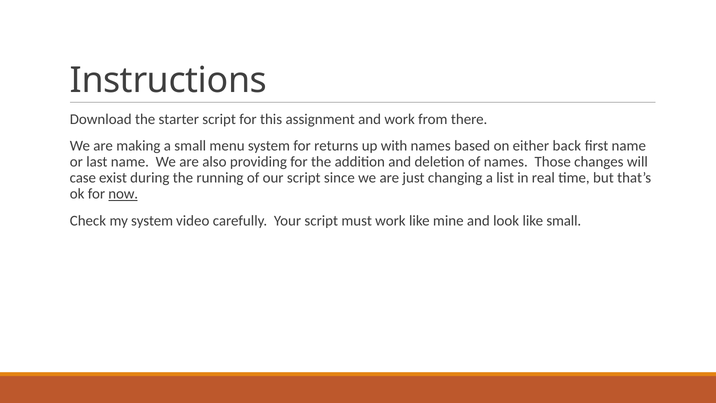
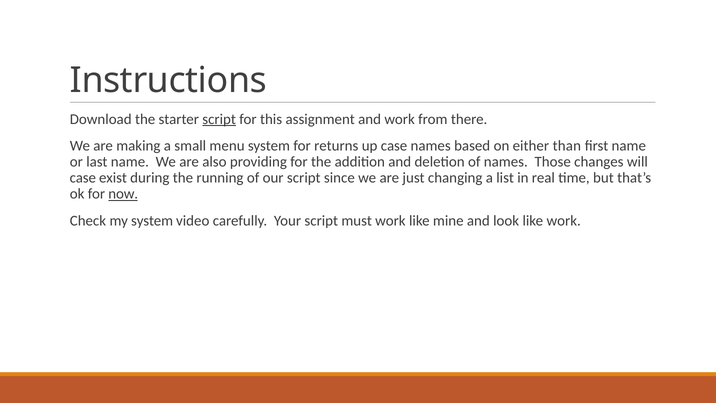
script underline: none -> present (219, 119)
up with: with -> case (394, 146)
back: back -> than (567, 146)
like small: small -> work (564, 220)
